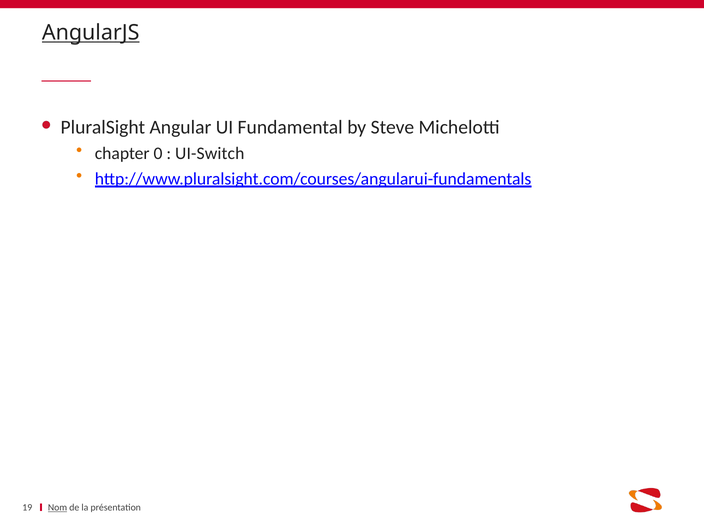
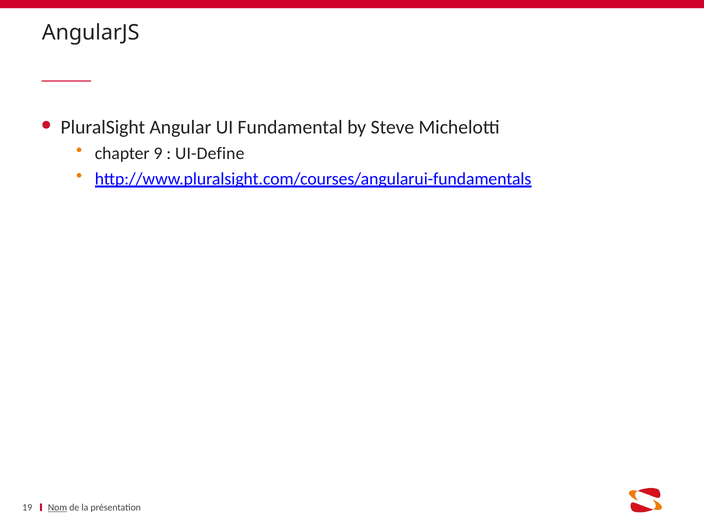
AngularJS underline: present -> none (91, 33)
0: 0 -> 9 (158, 154)
UI-Switch: UI-Switch -> UI-Define (210, 154)
